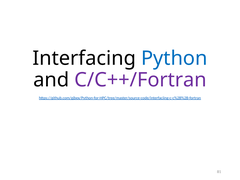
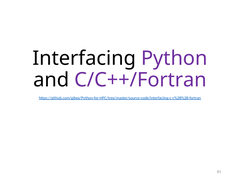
Python colour: blue -> purple (174, 58)
